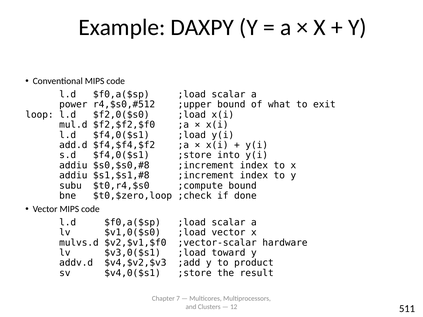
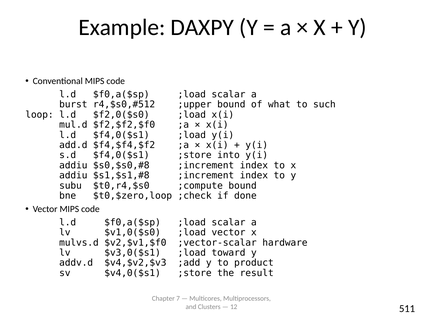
power: power -> burst (73, 105)
exit: exit -> such (324, 105)
